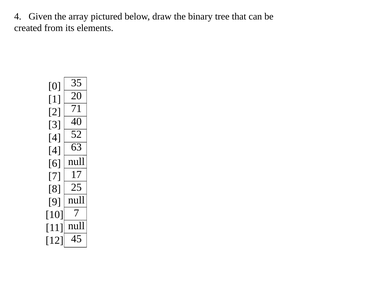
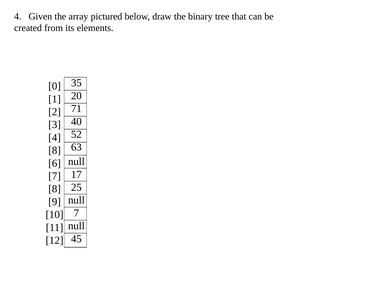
4: 4 -> 8 (55, 150)
